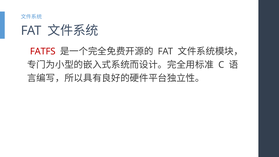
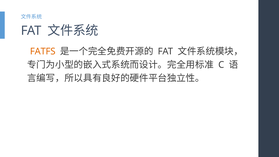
FATFS colour: red -> orange (43, 51)
